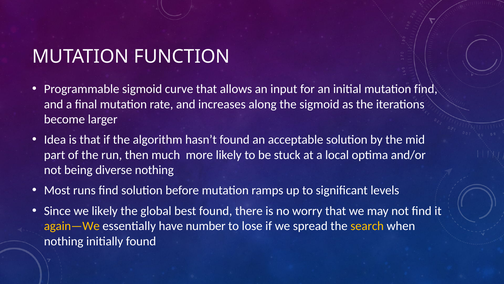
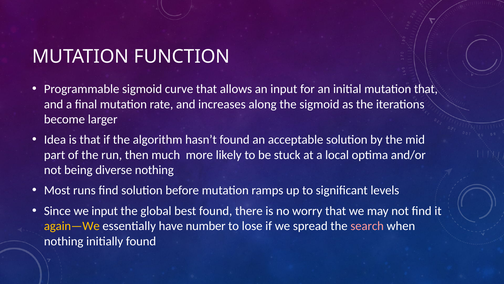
mutation find: find -> that (426, 89)
we likely: likely -> input (105, 211)
search colour: yellow -> pink (367, 226)
